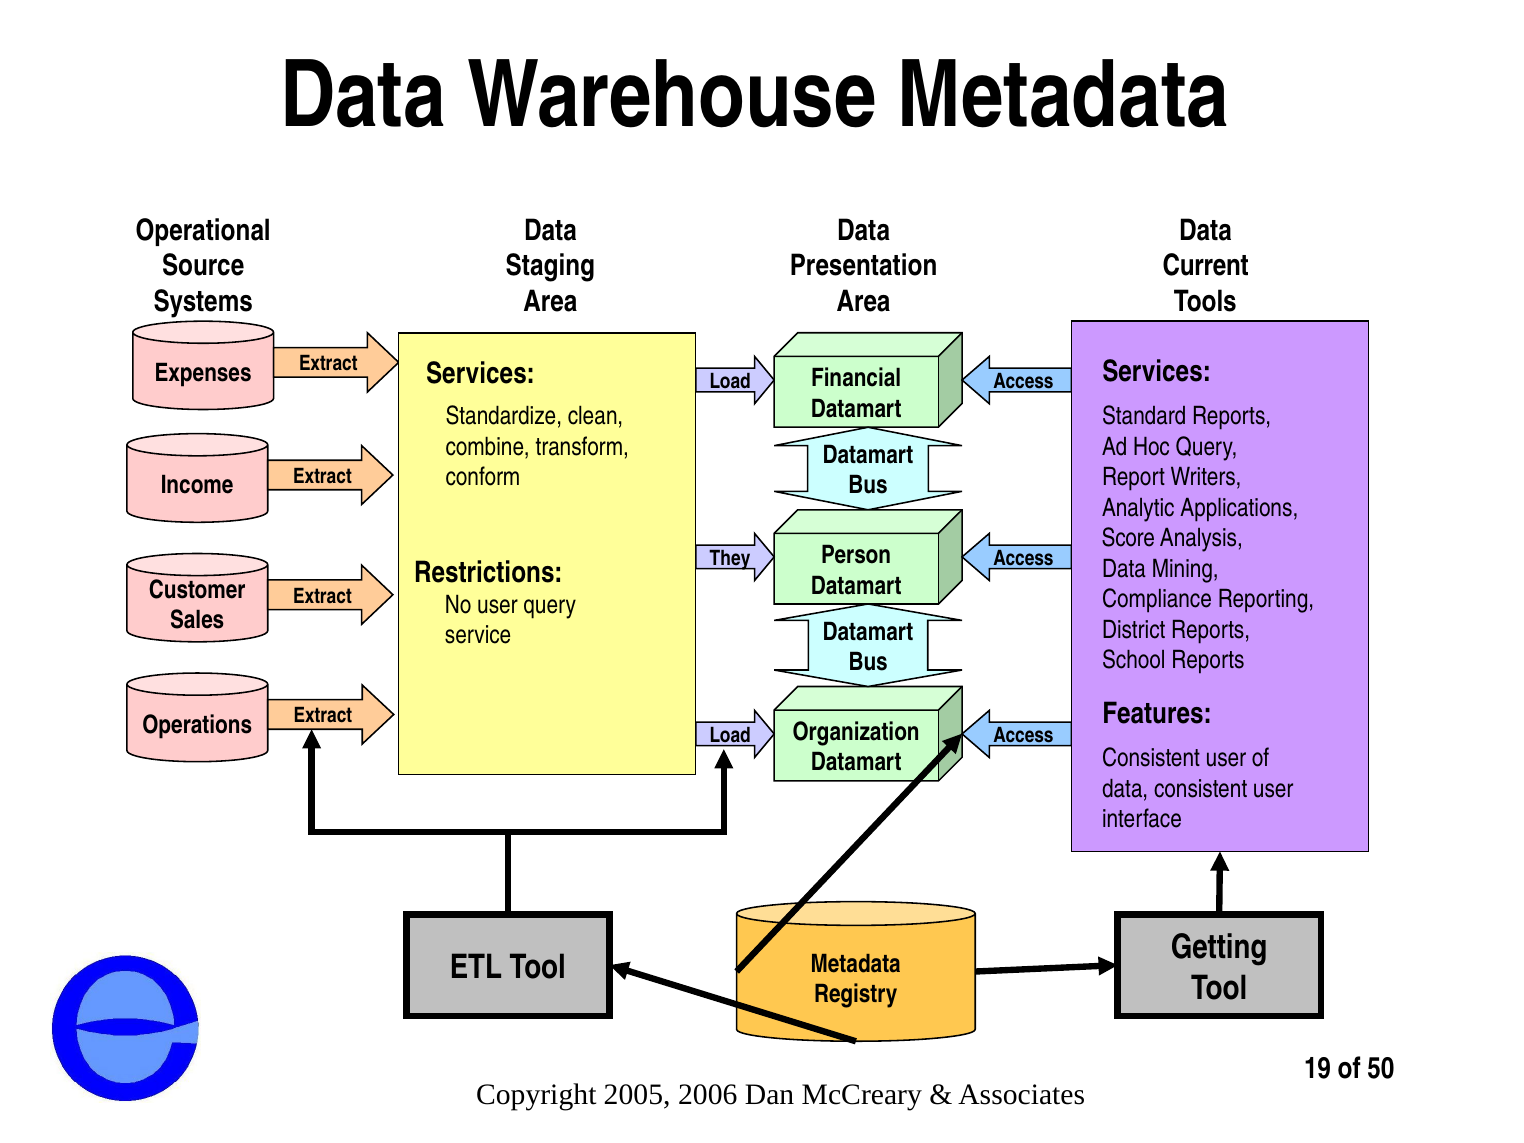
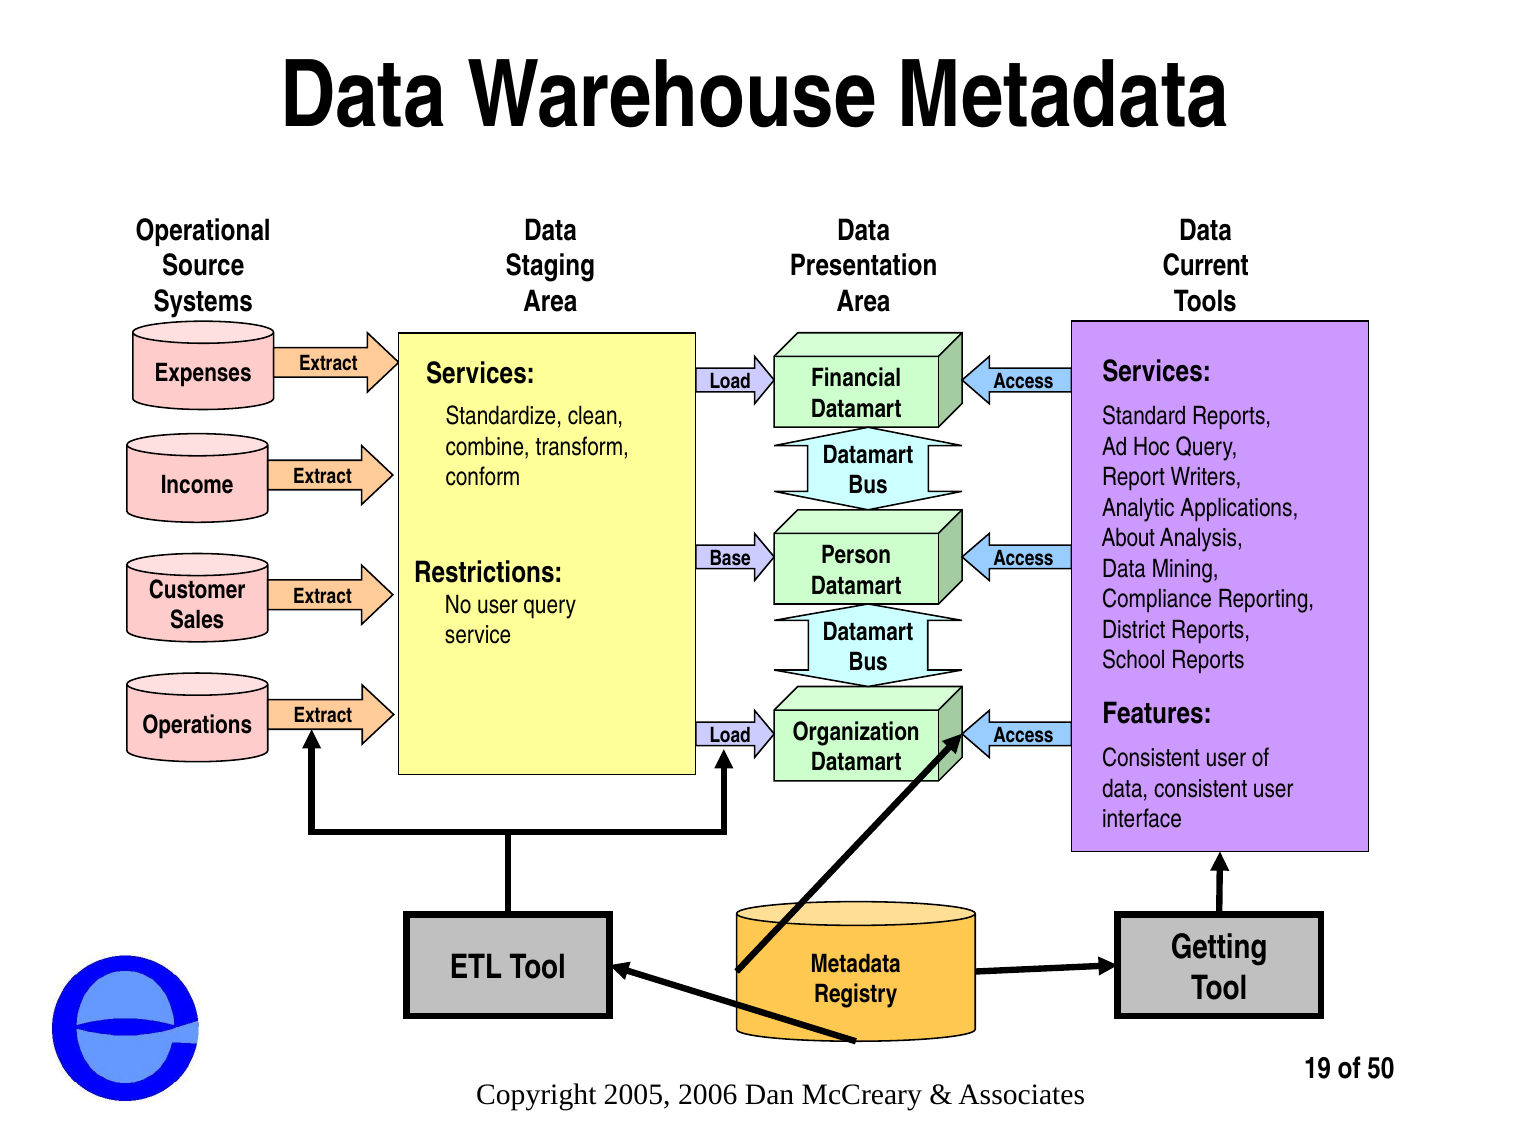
Score: Score -> About (1128, 538)
They: They -> Base (730, 558)
